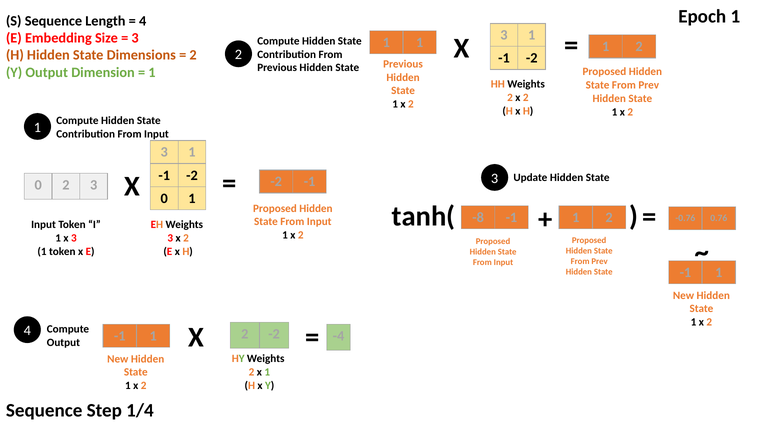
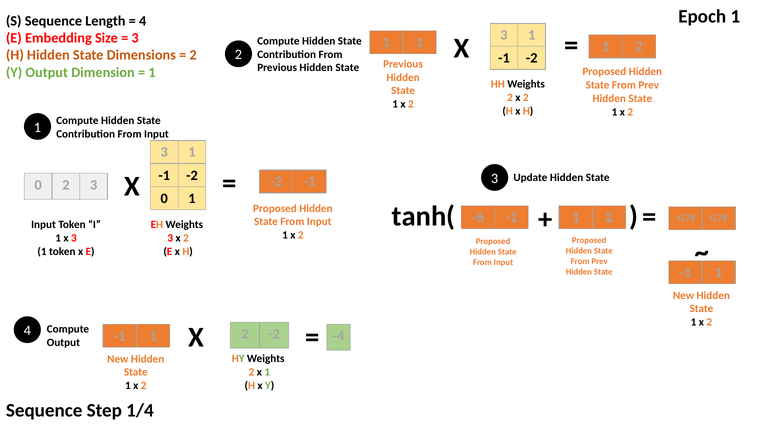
-8: -8 -> -6 (478, 218)
